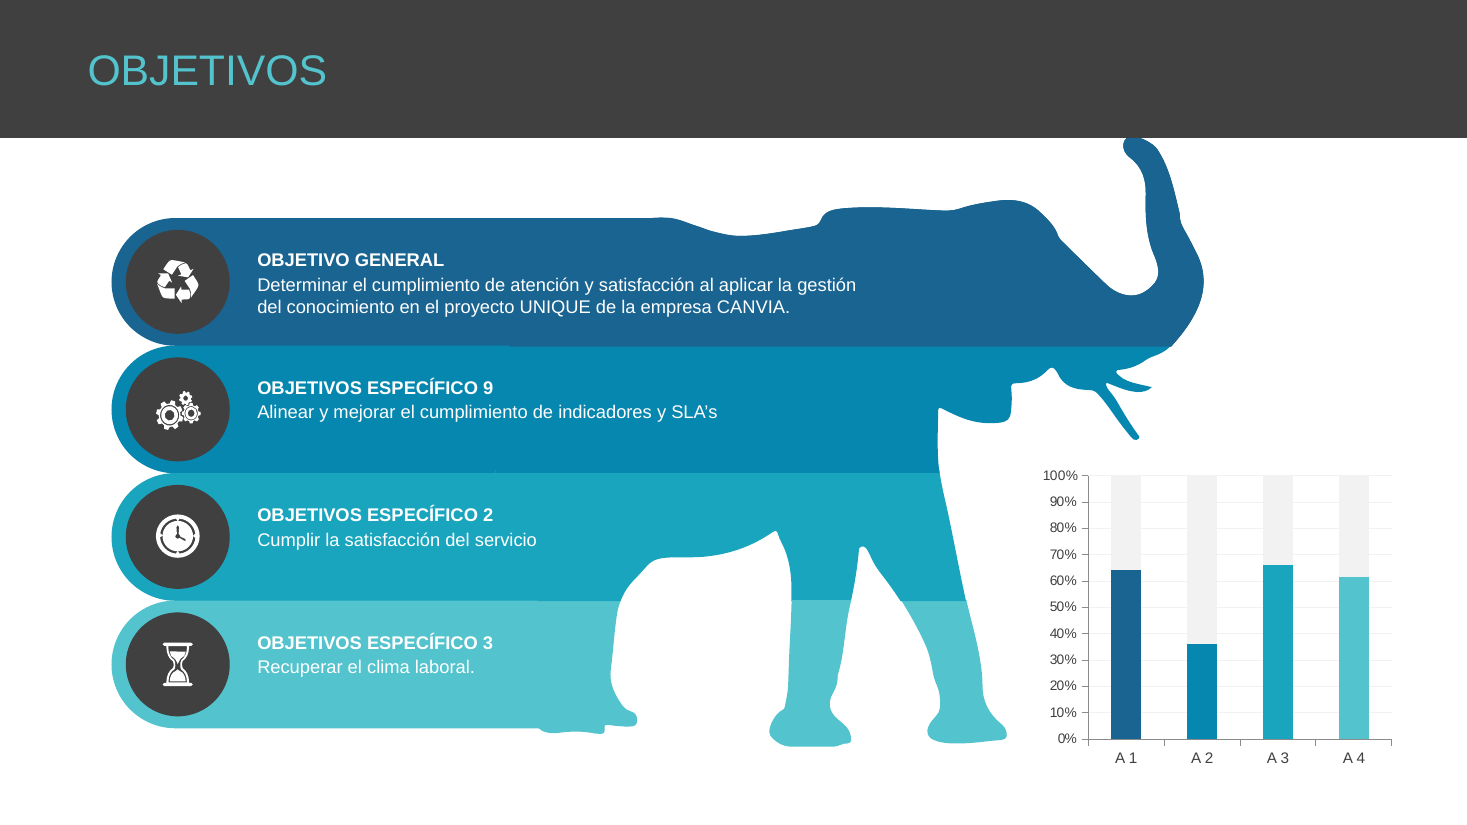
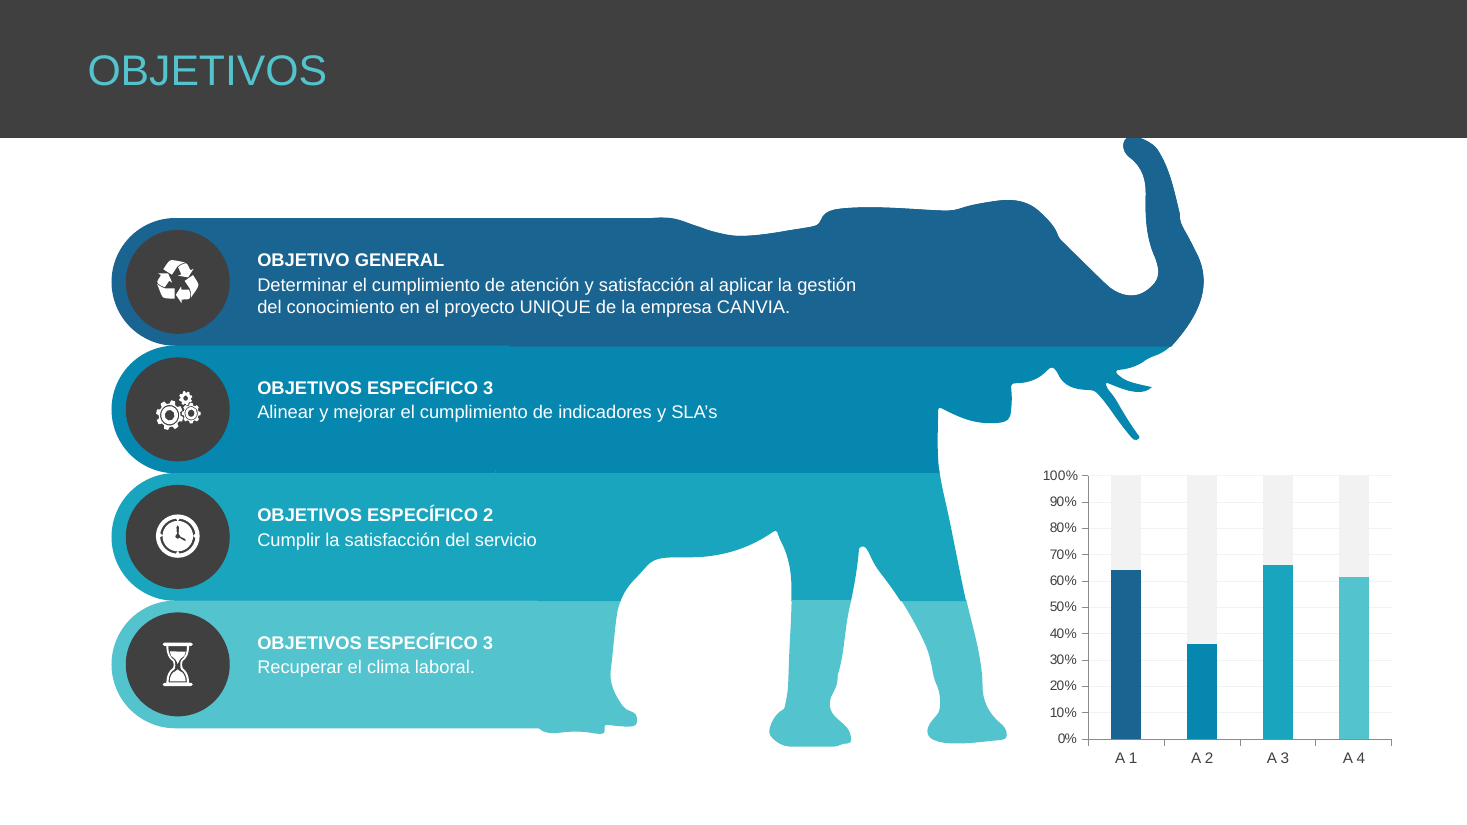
9: 9 -> 3 (488, 388)
